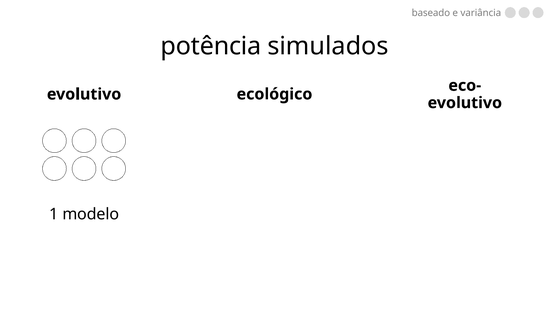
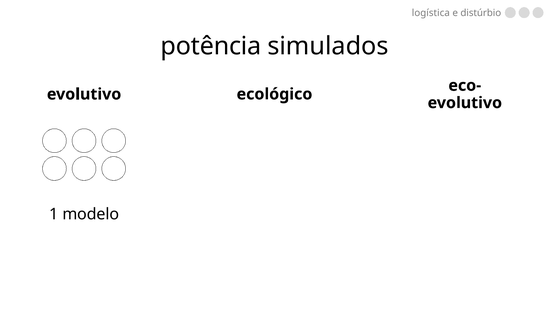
baseado: baseado -> logística (431, 13)
variância: variância -> distúrbio (481, 13)
